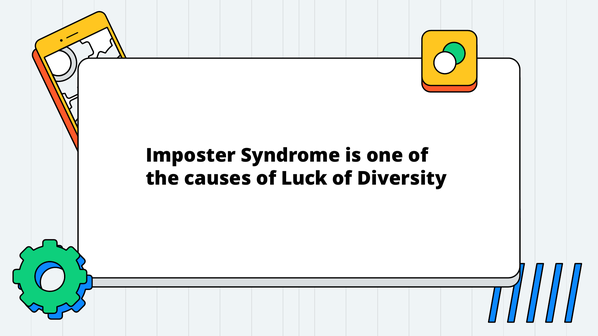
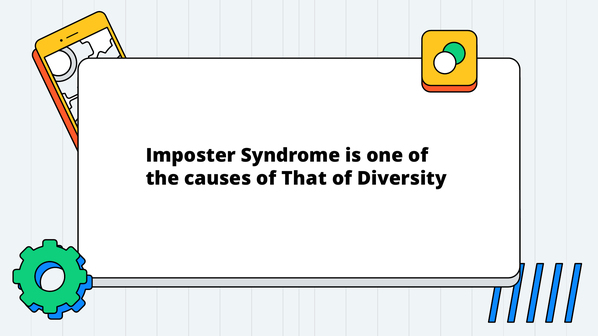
Luck: Luck -> That (304, 179)
